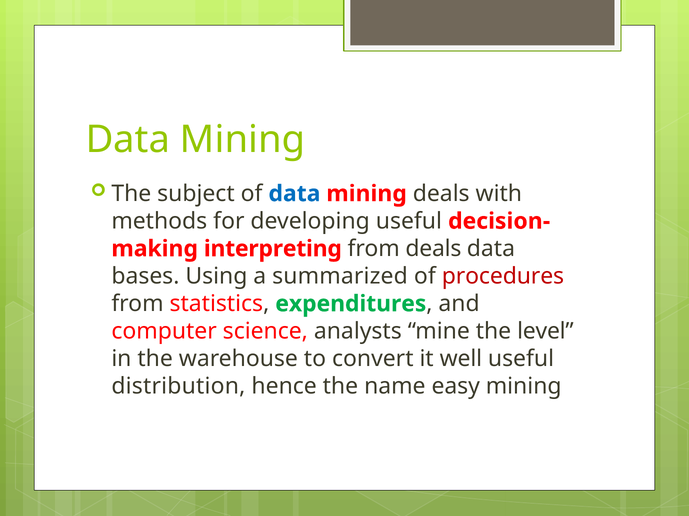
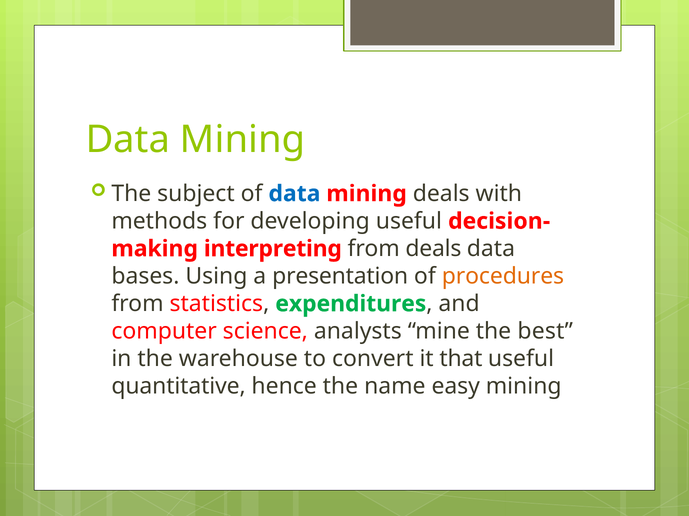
summarized: summarized -> presentation (340, 277)
procedures colour: red -> orange (503, 277)
level: level -> best (545, 332)
well: well -> that (461, 359)
distribution: distribution -> quantitative (179, 387)
